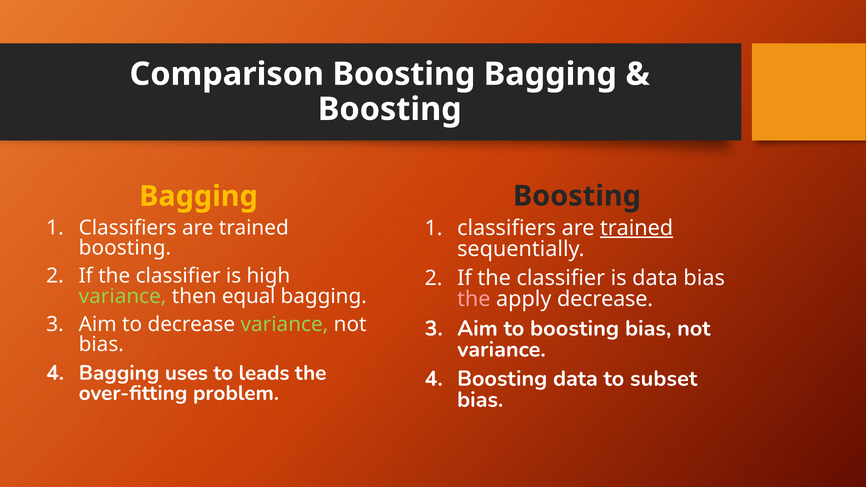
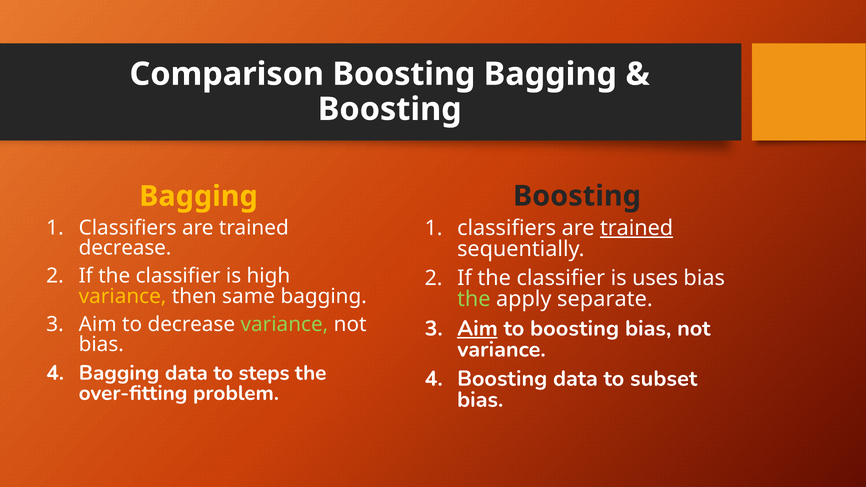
boosting: boosting -> decrease (125, 248)
is data: data -> uses (655, 278)
variance colour: light green -> yellow (123, 296)
equal: equal -> same (249, 296)
the colour: pink -> light green (474, 299)
apply decrease: decrease -> separate (605, 299)
Aim underline: none -> present (477, 328)
Bagging uses: uses -> data (186, 373)
leads: leads -> steps (264, 373)
